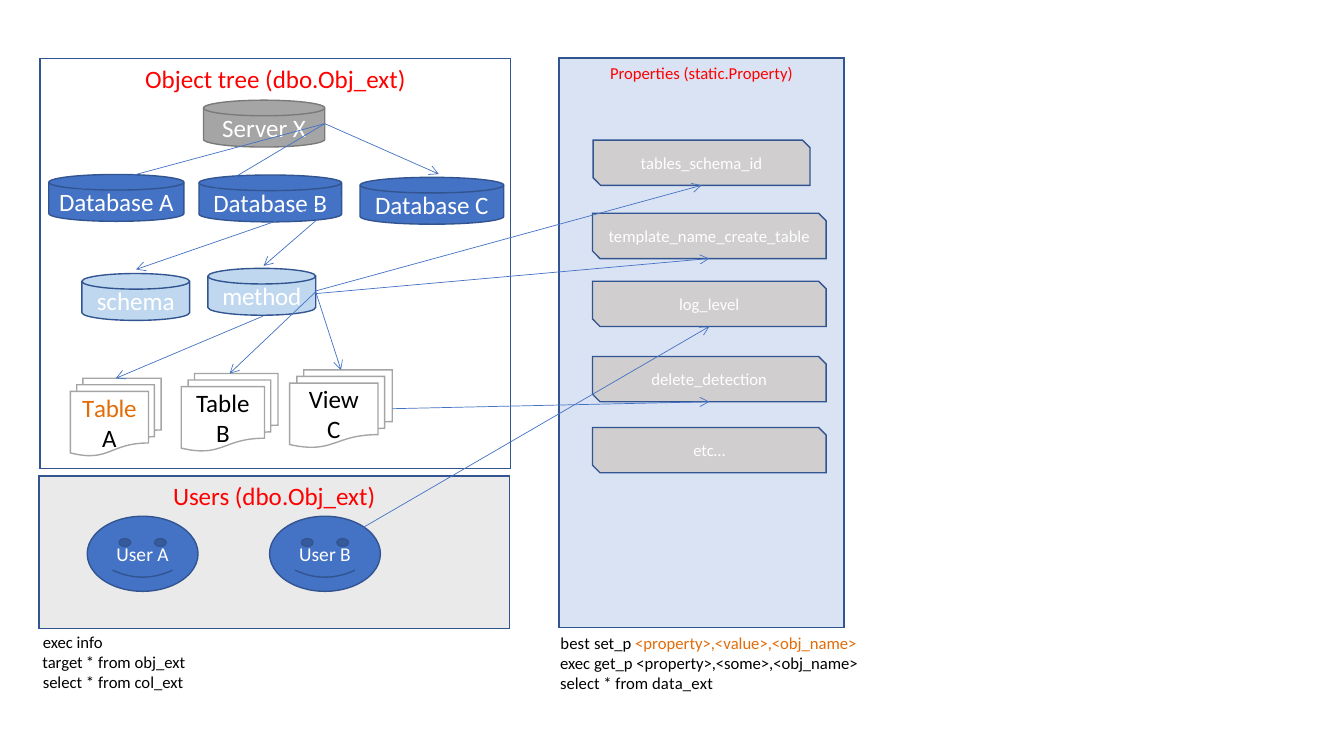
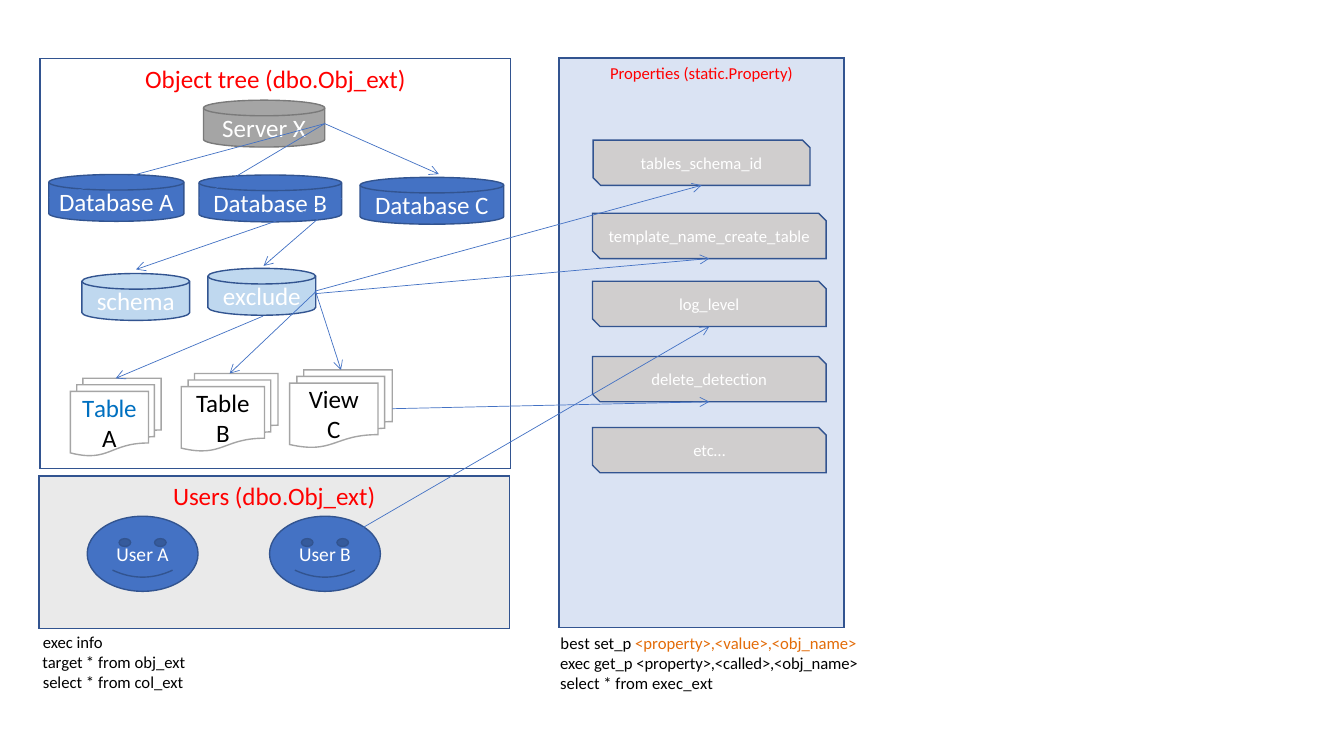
method: method -> exclude (262, 297)
Table colour: orange -> blue (109, 409)
<property>,<some>,<obj_name>: <property>,<some>,<obj_name> -> <property>,<called>,<obj_name> (747, 664)
data_ext: data_ext -> exec_ext (682, 684)
